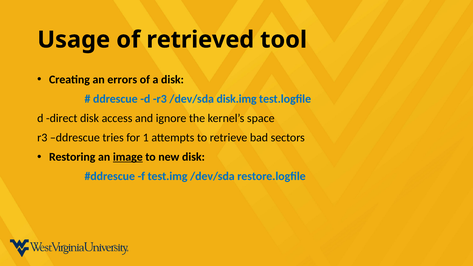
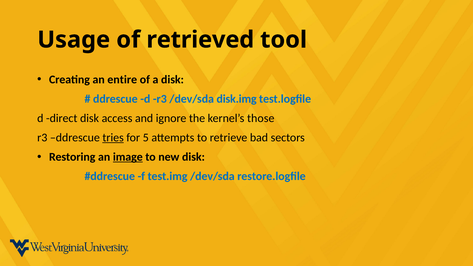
errors: errors -> entire (122, 80)
space: space -> those (261, 118)
tries underline: none -> present (113, 138)
1: 1 -> 5 (146, 138)
